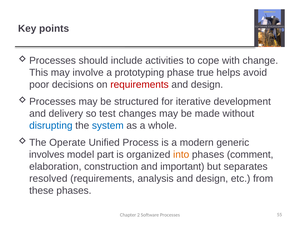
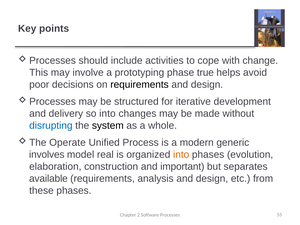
requirements colour: red -> black (139, 85)
so test: test -> into (107, 114)
system colour: blue -> black (108, 126)
part: part -> real (105, 155)
comment: comment -> evolution (250, 155)
resolved: resolved -> available (48, 179)
